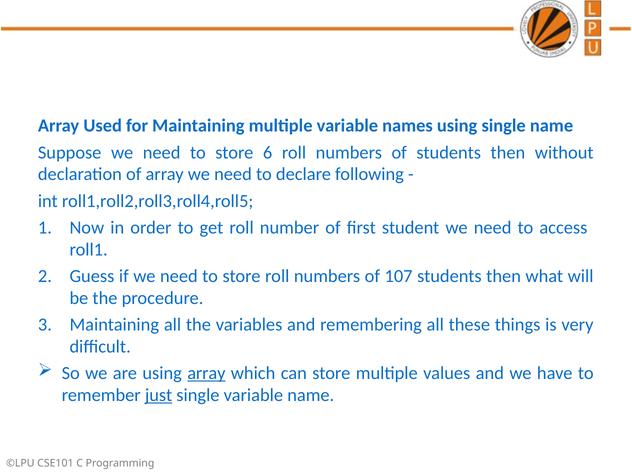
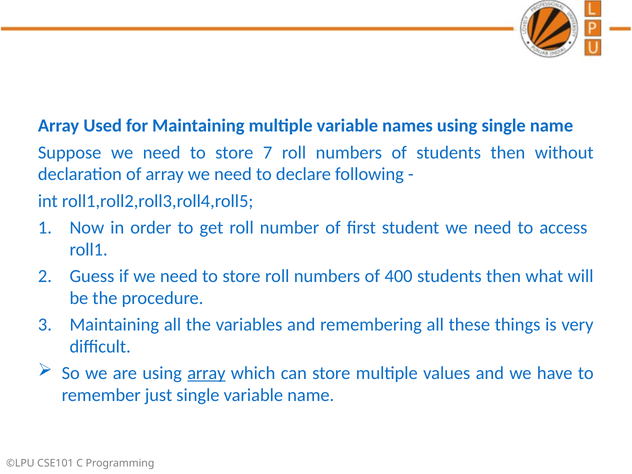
6: 6 -> 7 (268, 153)
107: 107 -> 400 (399, 276)
just underline: present -> none (159, 395)
